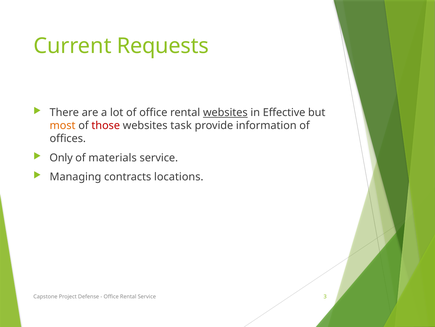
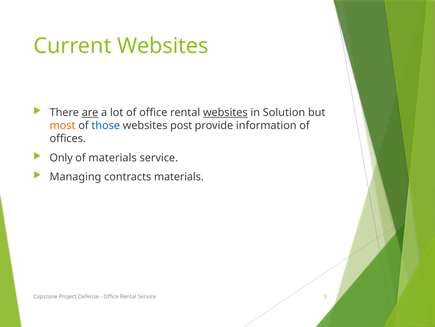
Current Requests: Requests -> Websites (163, 46)
are underline: none -> present (90, 112)
Effective: Effective -> Solution (284, 112)
those colour: red -> blue (106, 125)
task: task -> post (181, 125)
contracts locations: locations -> materials (179, 177)
